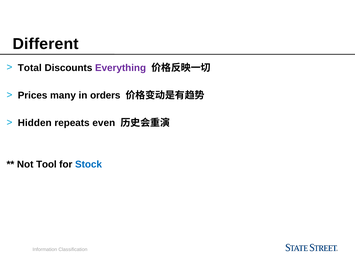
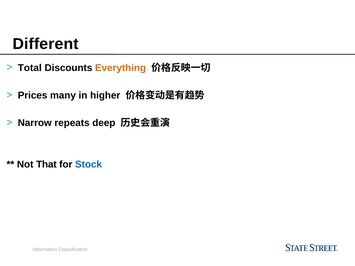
Everything colour: purple -> orange (121, 68)
orders: orders -> higher (105, 95)
Hidden: Hidden -> Narrow (35, 123)
even: even -> deep (104, 123)
Tool: Tool -> That (46, 165)
